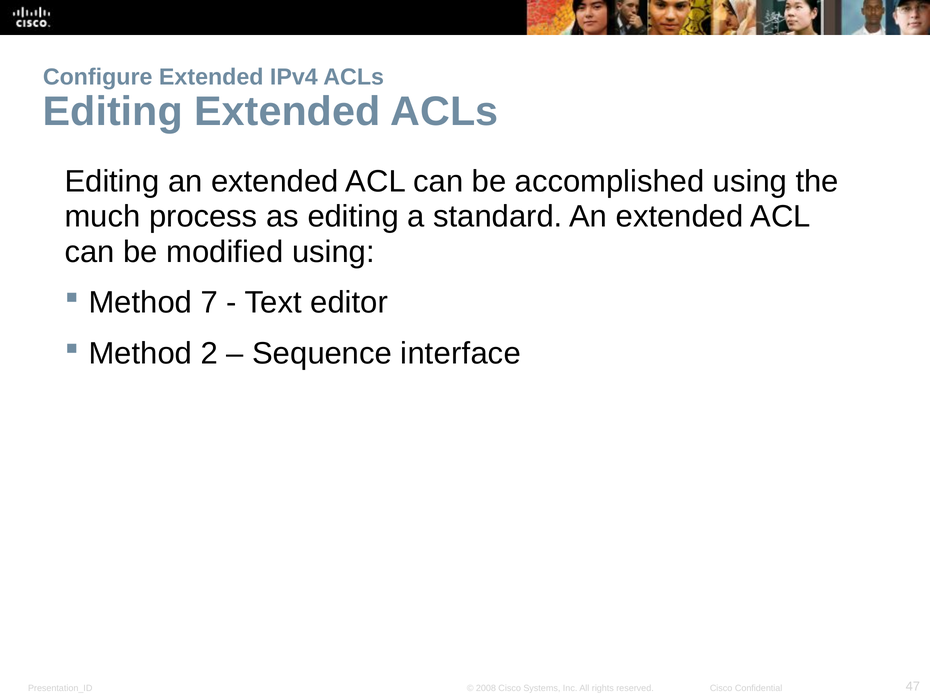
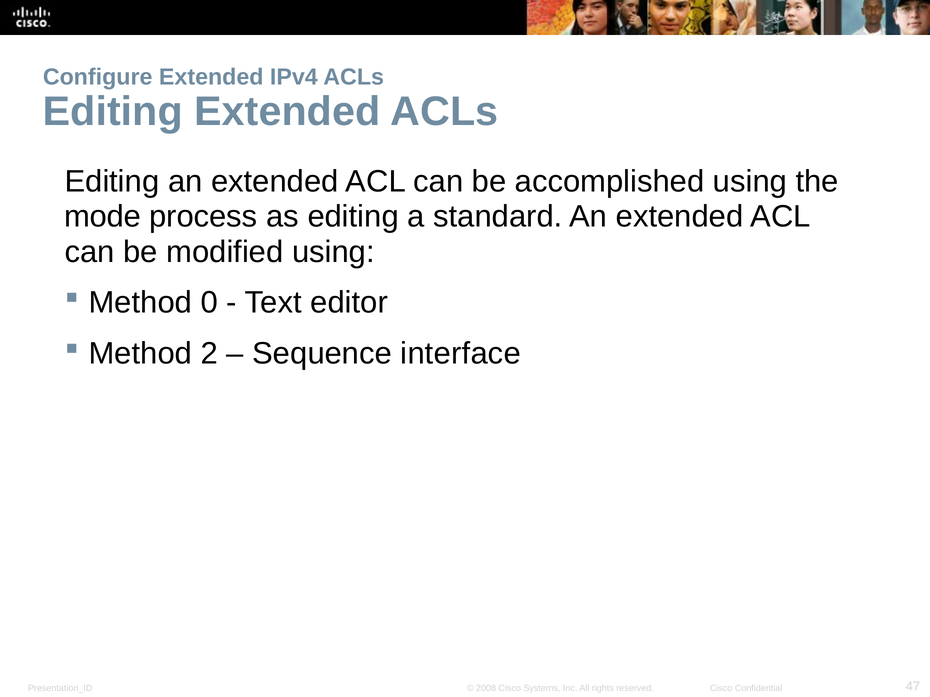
much: much -> mode (103, 217)
7: 7 -> 0 (209, 303)
